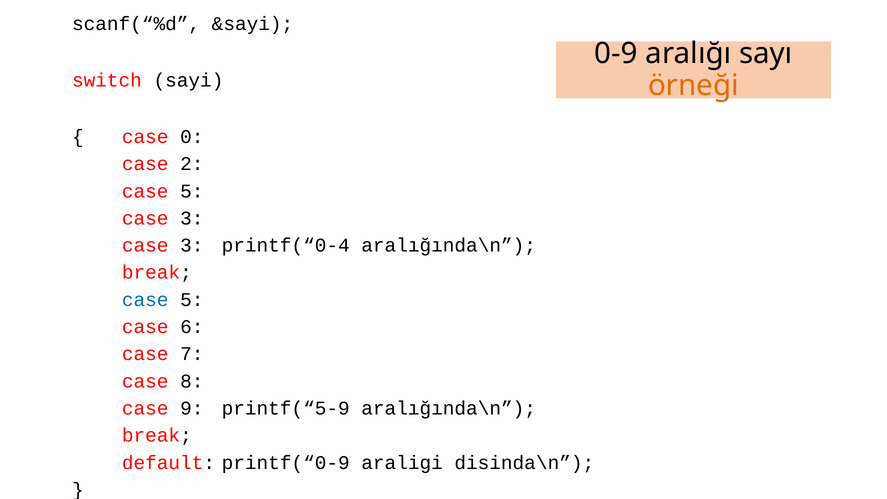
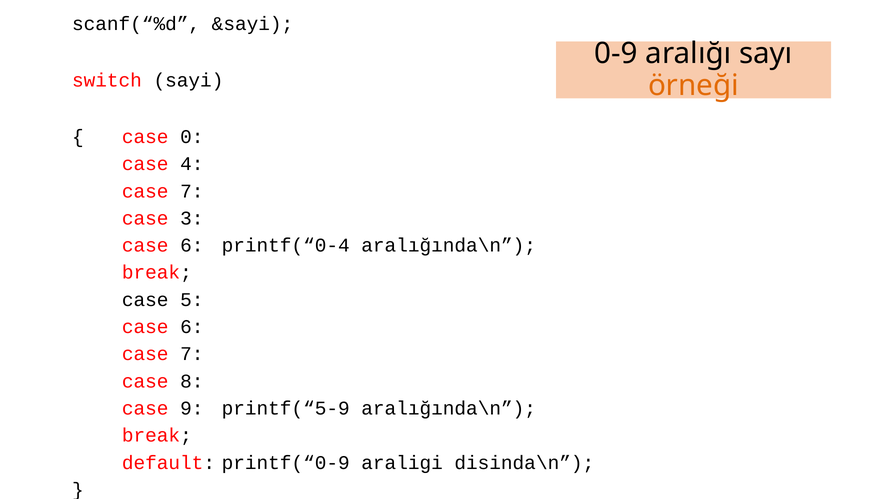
2: 2 -> 4 (192, 164)
5: 5 -> 7 (192, 191)
3: 3 -> 6 (192, 245)
case colour: blue -> black (145, 300)
